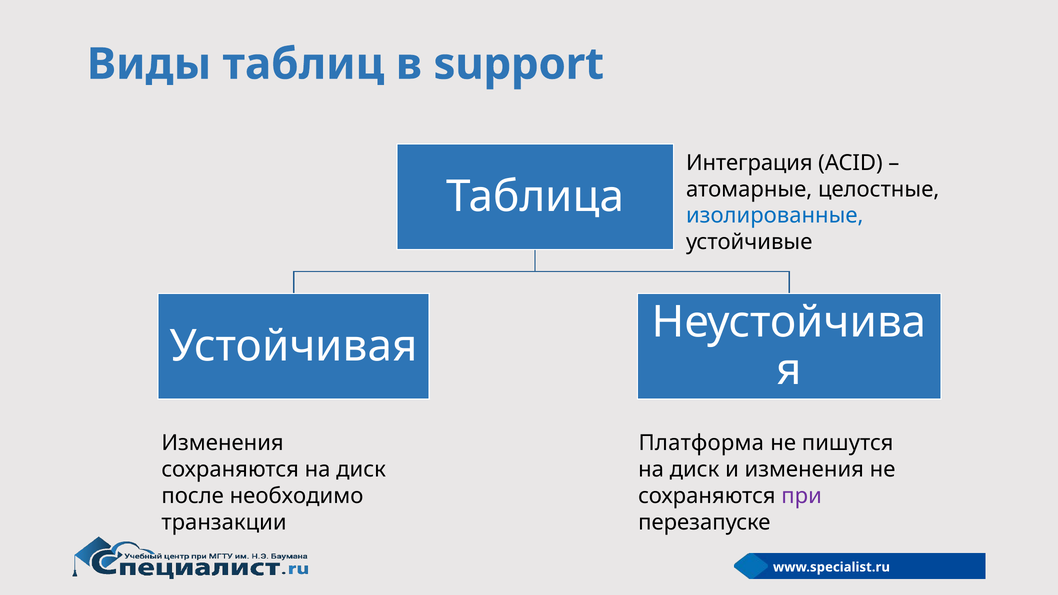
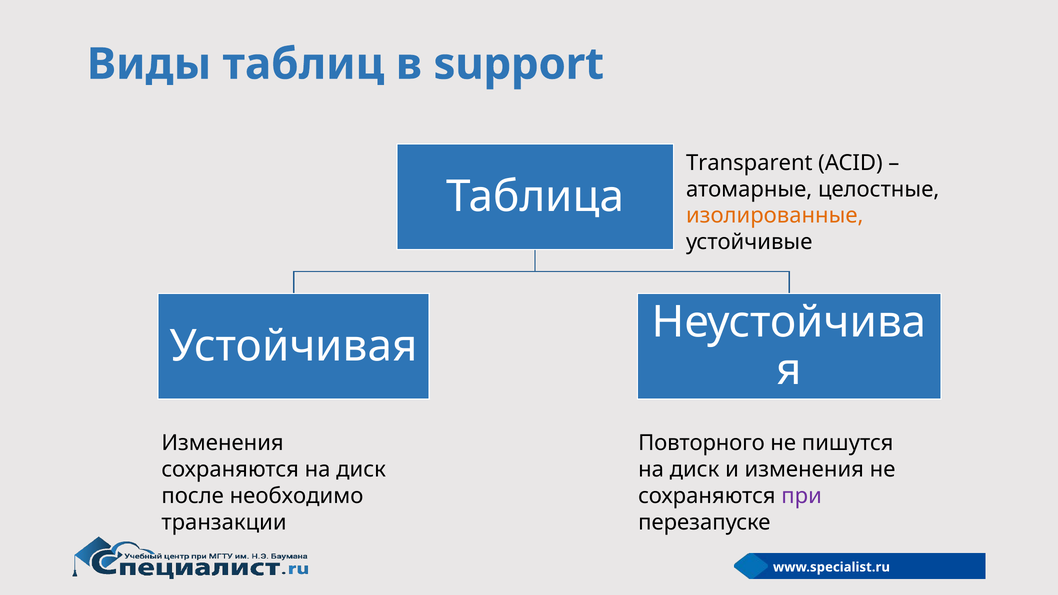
Интеграция: Интеграция -> Transparent (749, 163)
изолированные colour: blue -> orange (775, 216)
Платформа: Платформа -> Повторного (701, 443)
